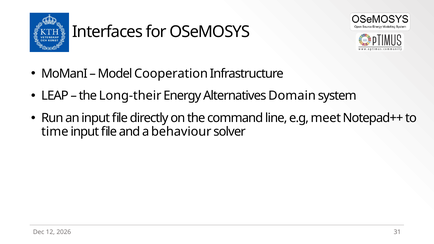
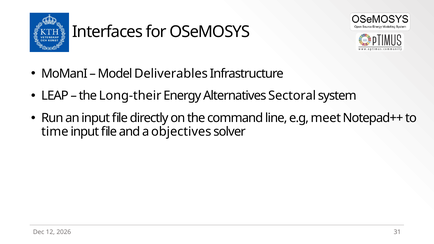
Cooperation: Cooperation -> Deliverables (171, 74)
Domain: Domain -> Sectoral (292, 96)
behaviour: behaviour -> objectives (181, 132)
